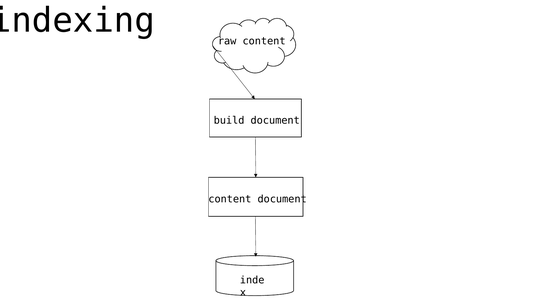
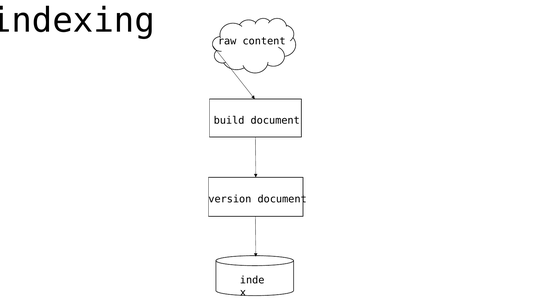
content: content -> version (230, 199)
